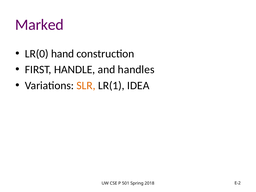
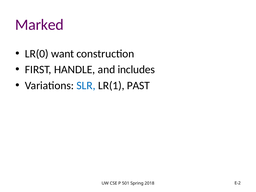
hand: hand -> want (63, 54)
handles: handles -> includes (136, 70)
SLR colour: orange -> blue (86, 86)
IDEA: IDEA -> PAST (138, 86)
